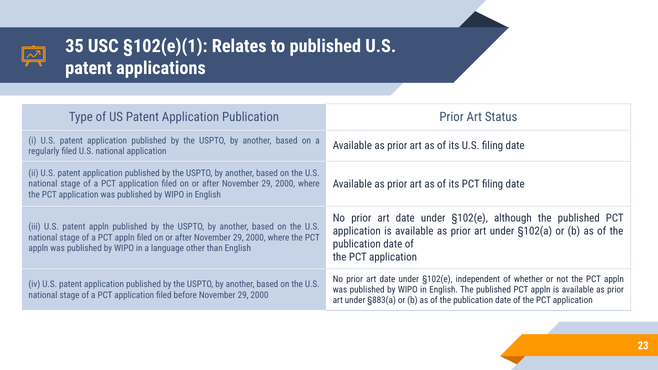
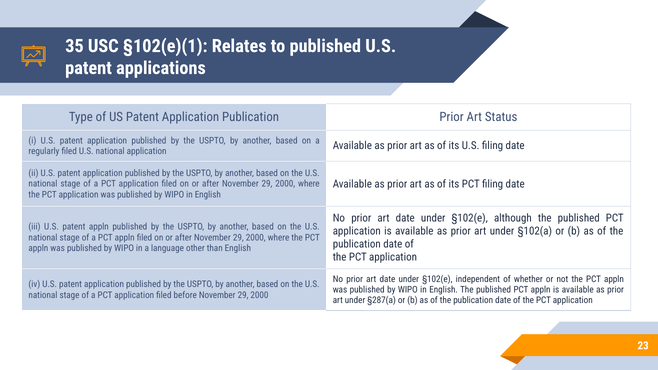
§883(a: §883(a -> §287(a (382, 300)
